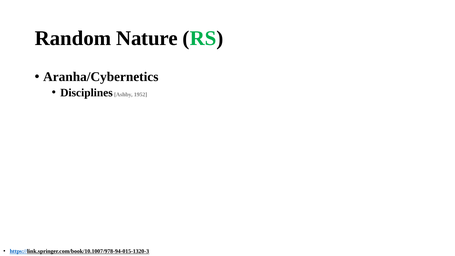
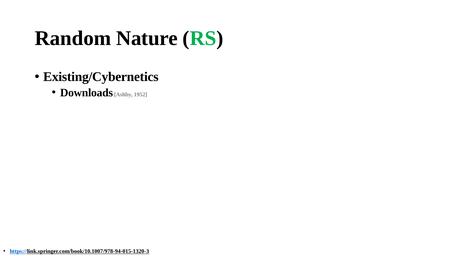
Aranha/Cybernetics: Aranha/Cybernetics -> Existing/Cybernetics (101, 77)
Disciplines: Disciplines -> Downloads (87, 93)
